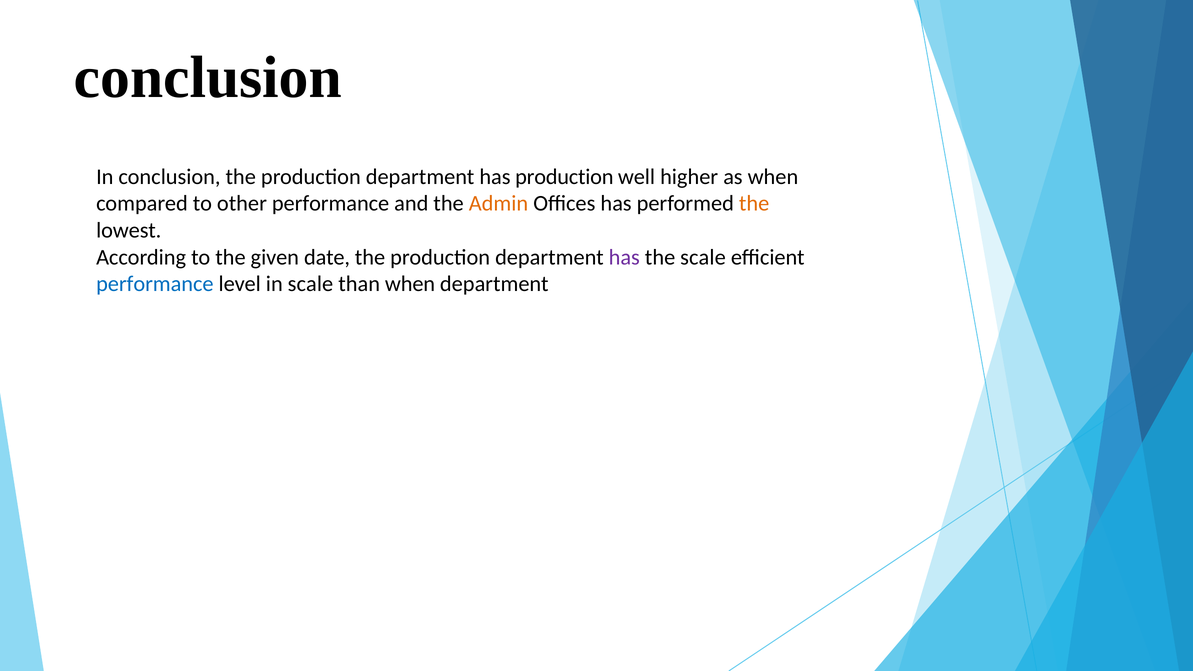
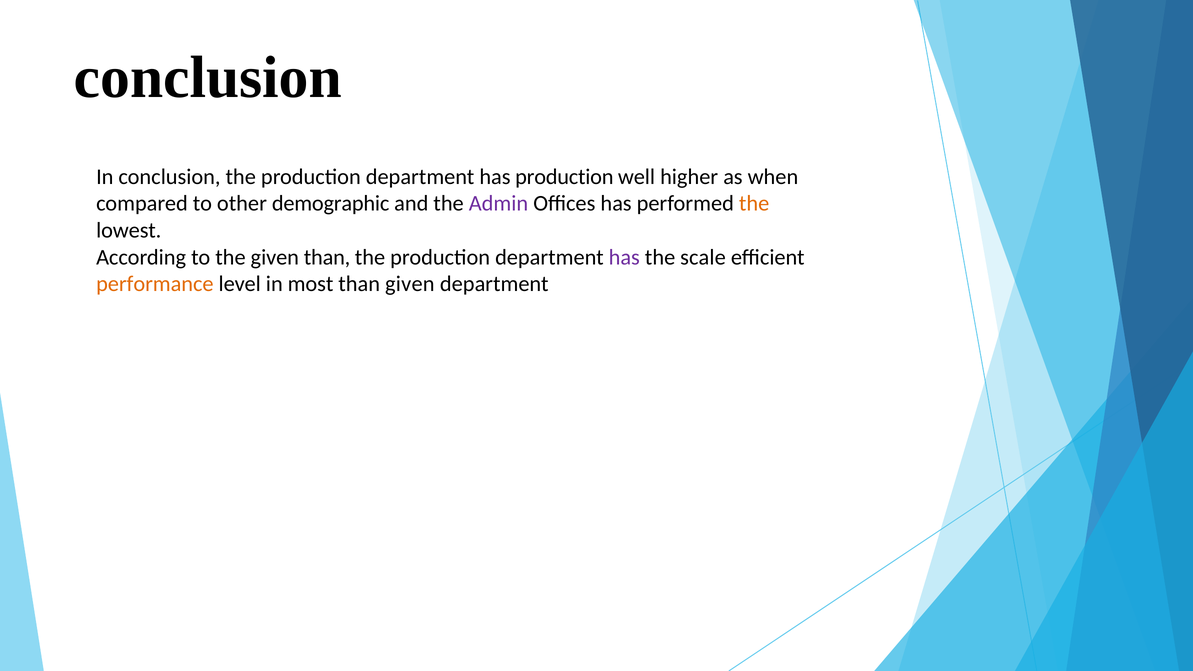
other performance: performance -> demographic (331, 203)
Admin colour: orange -> purple (499, 203)
given date: date -> than (327, 257)
performance colour: blue -> orange (155, 284)
in scale: scale -> most (311, 284)
than when: when -> given (410, 284)
